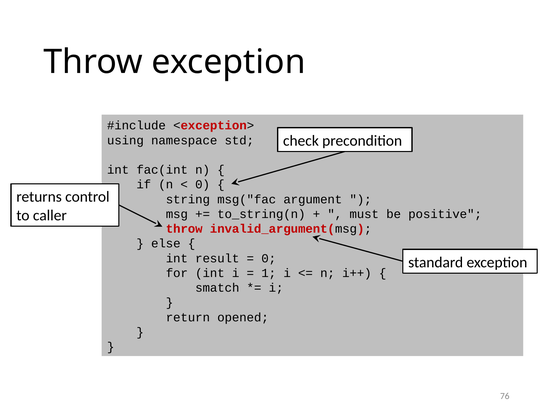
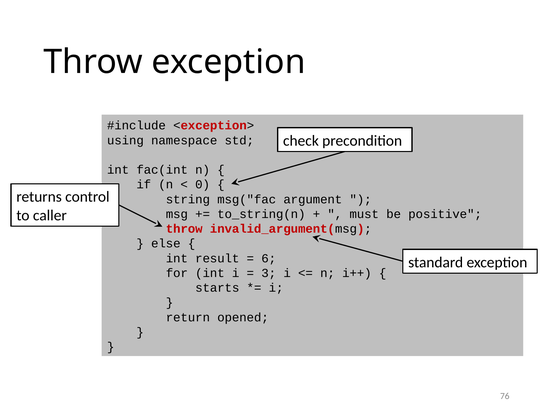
0: 0 -> 6 (269, 258)
1: 1 -> 3 (269, 273)
smatch: smatch -> starts (217, 288)
